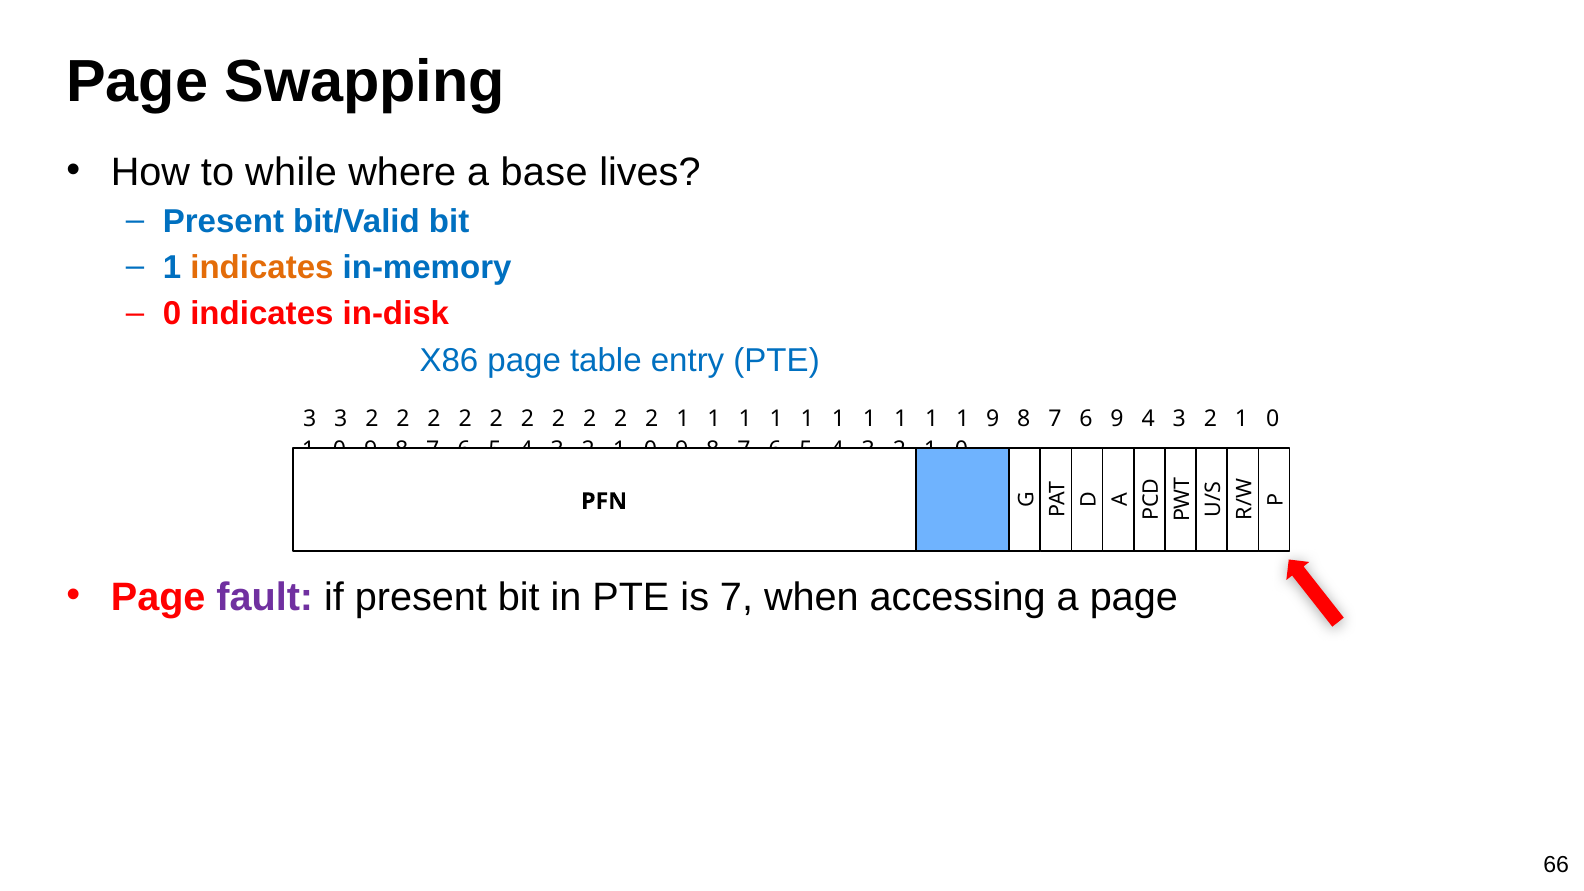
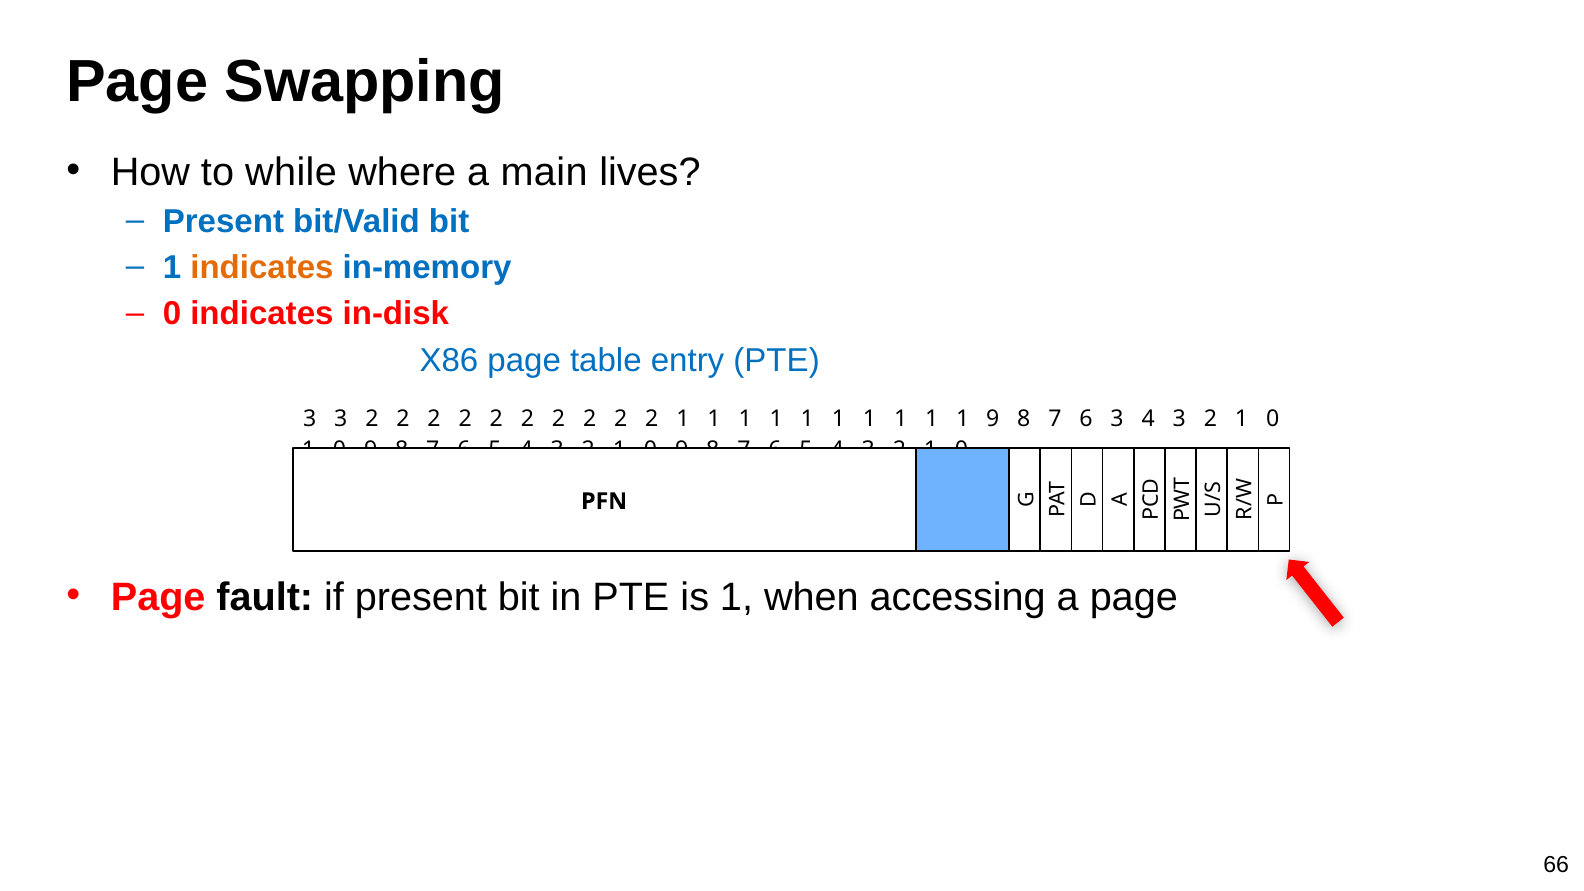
base: base -> main (544, 172)
6 9: 9 -> 3 (1117, 419)
fault colour: purple -> black (265, 597)
is 7: 7 -> 1 (737, 597)
